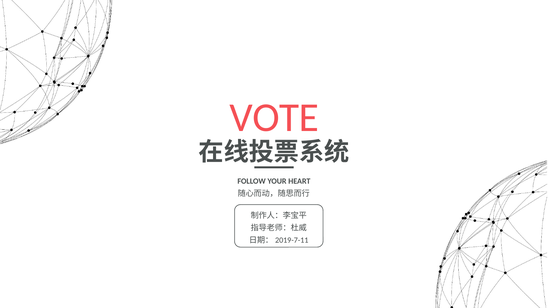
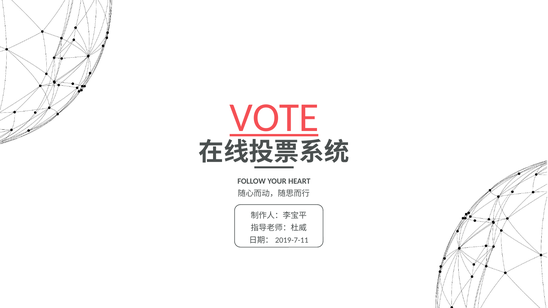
VOTE underline: none -> present (274, 118)
